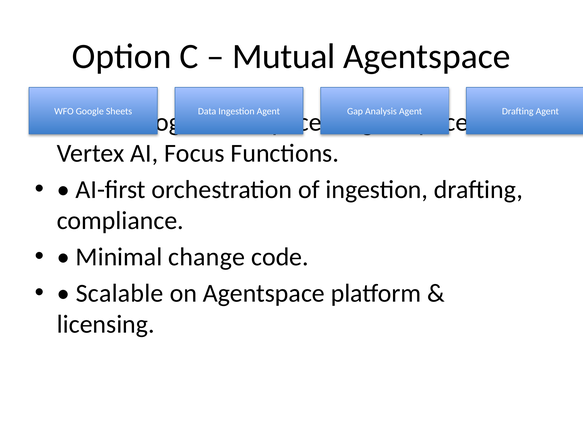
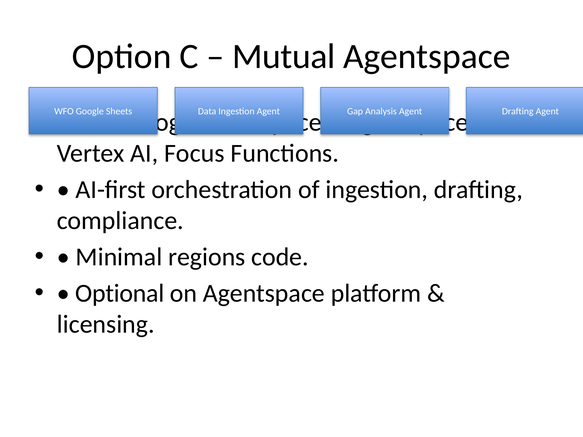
change: change -> regions (207, 257)
Scalable: Scalable -> Optional (120, 293)
